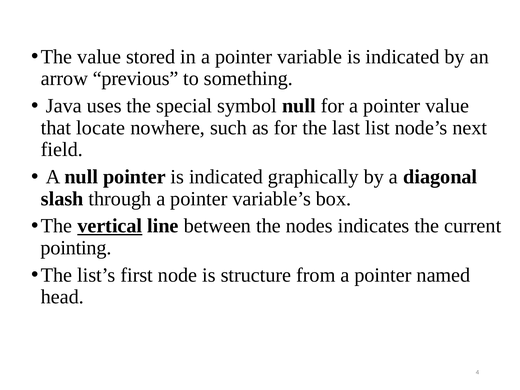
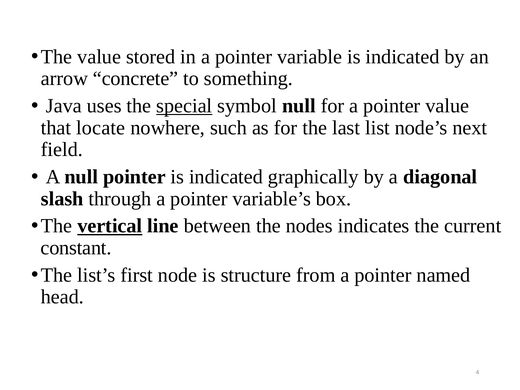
previous: previous -> concrete (136, 79)
special underline: none -> present (184, 106)
pointing: pointing -> constant (76, 248)
